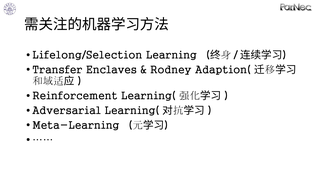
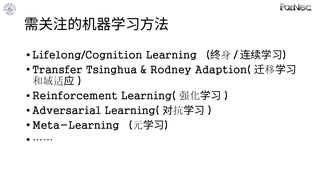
Lifelong/Selection: Lifelong/Selection -> Lifelong/Cognition (87, 55)
Enclaves: Enclaves -> Tsinghua (111, 70)
